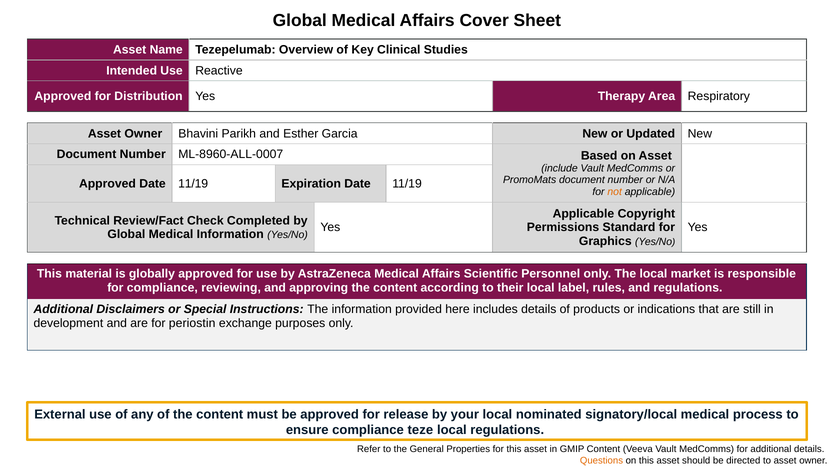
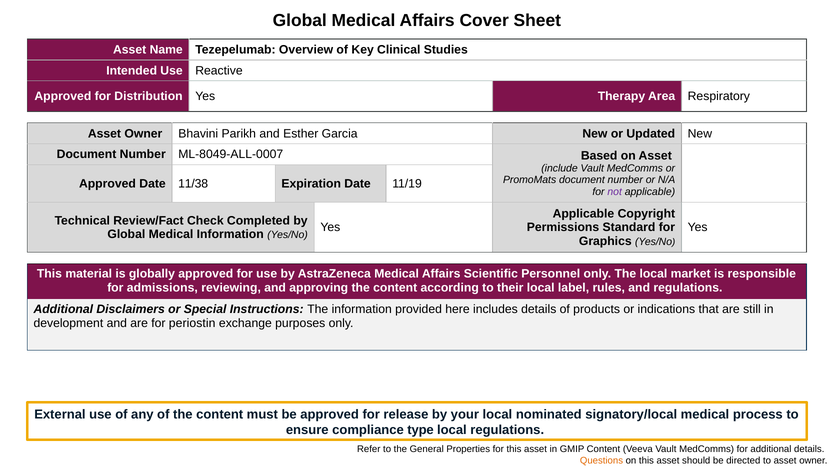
ML-8960-ALL-0007: ML-8960-ALL-0007 -> ML-8049-ALL-0007 (231, 154)
Approved Date 11/19: 11/19 -> 11/38 (193, 184)
not colour: orange -> purple (615, 192)
for compliance: compliance -> admissions (162, 288)
teze: teze -> type (421, 430)
